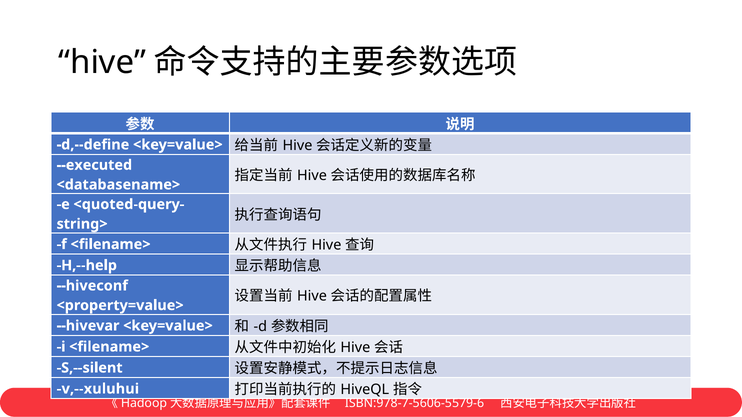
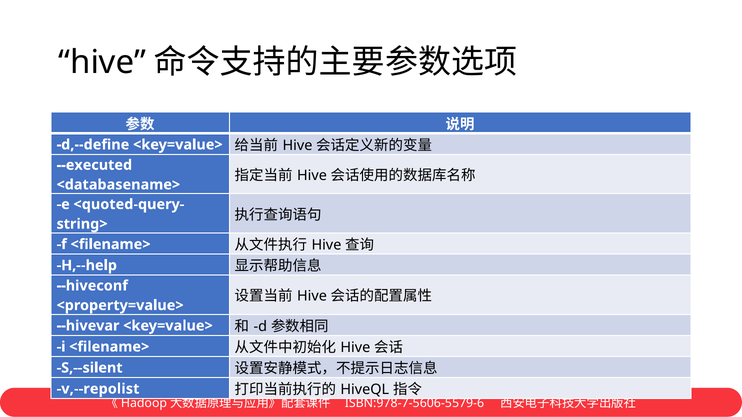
v,--xuluhui: v,--xuluhui -> v,--repolist (98, 389)
